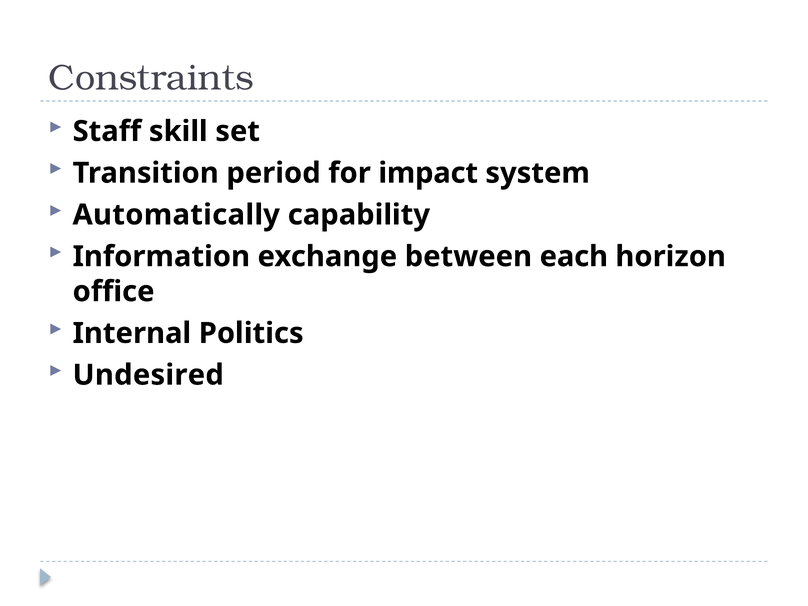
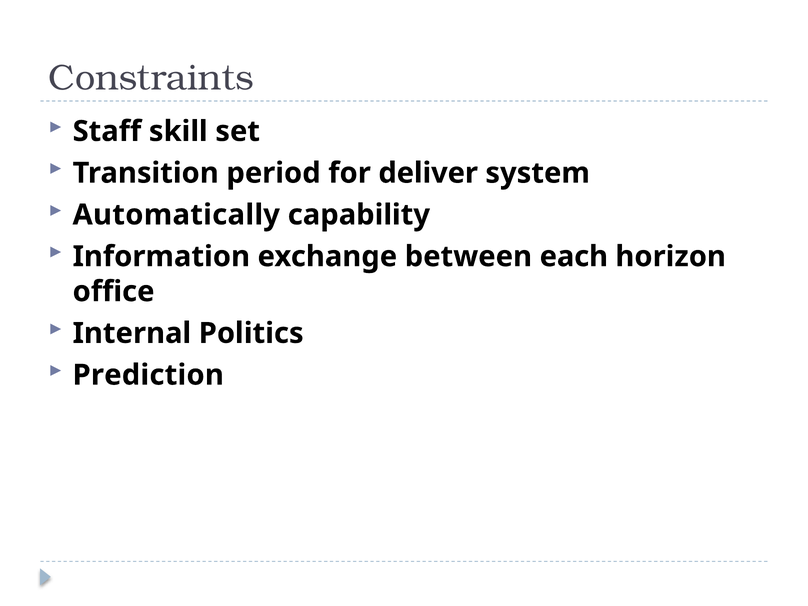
impact: impact -> deliver (428, 173)
Undesired: Undesired -> Prediction (148, 375)
